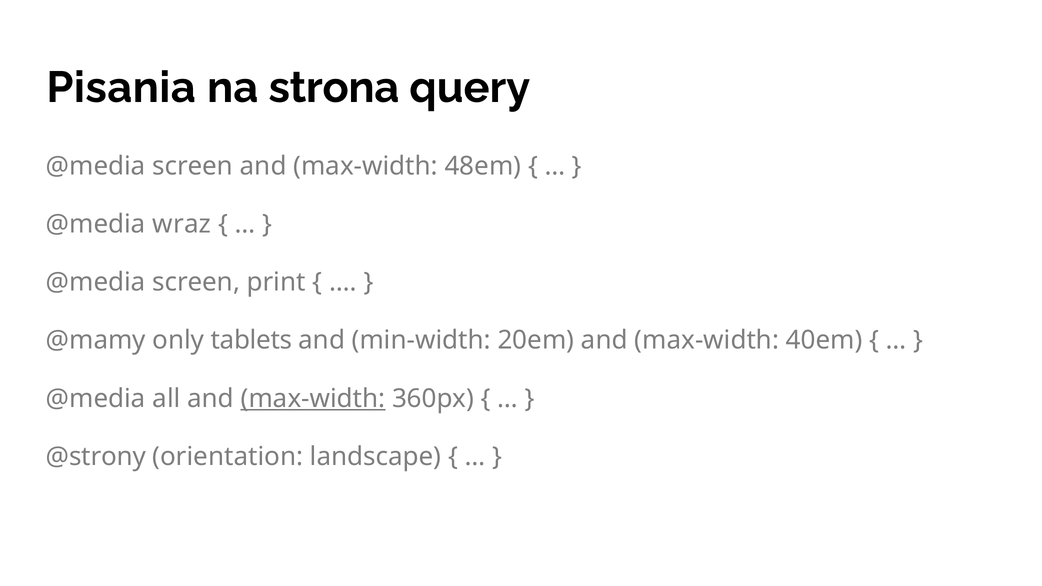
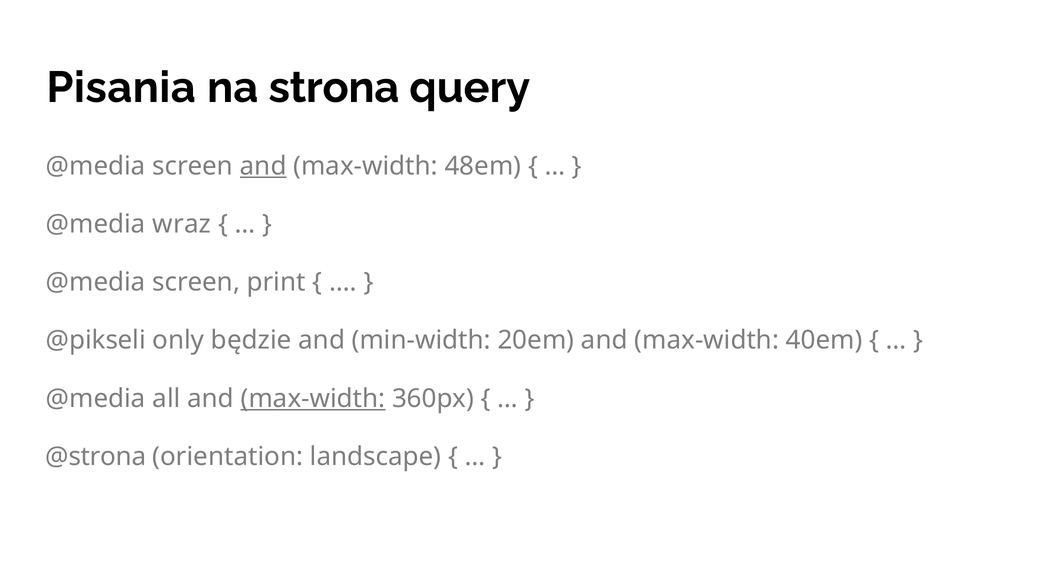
and underline: none -> present (263, 166)
@mamy: @mamy -> @pikseli (96, 340)
tablets: tablets -> będzie (251, 340)
@strony: @strony -> @strona (96, 457)
